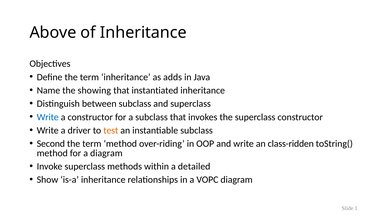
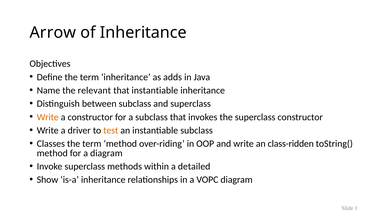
Above: Above -> Arrow (53, 33)
showing: showing -> relevant (94, 90)
that instantiated: instantiated -> instantiable (155, 90)
Write colour: blue -> orange (48, 117)
Second: Second -> Classes (51, 144)
